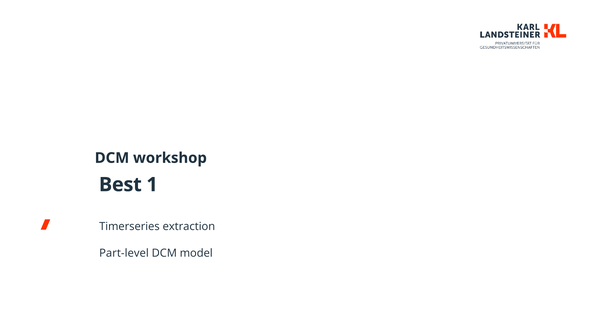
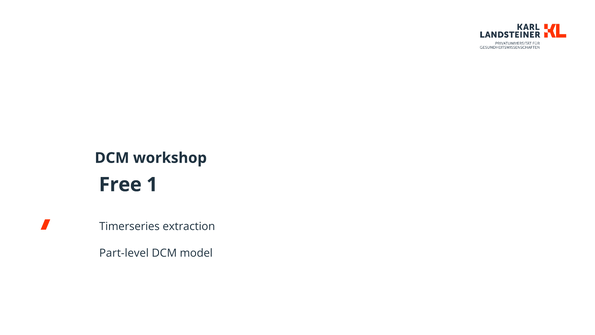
Best: Best -> Free (120, 184)
